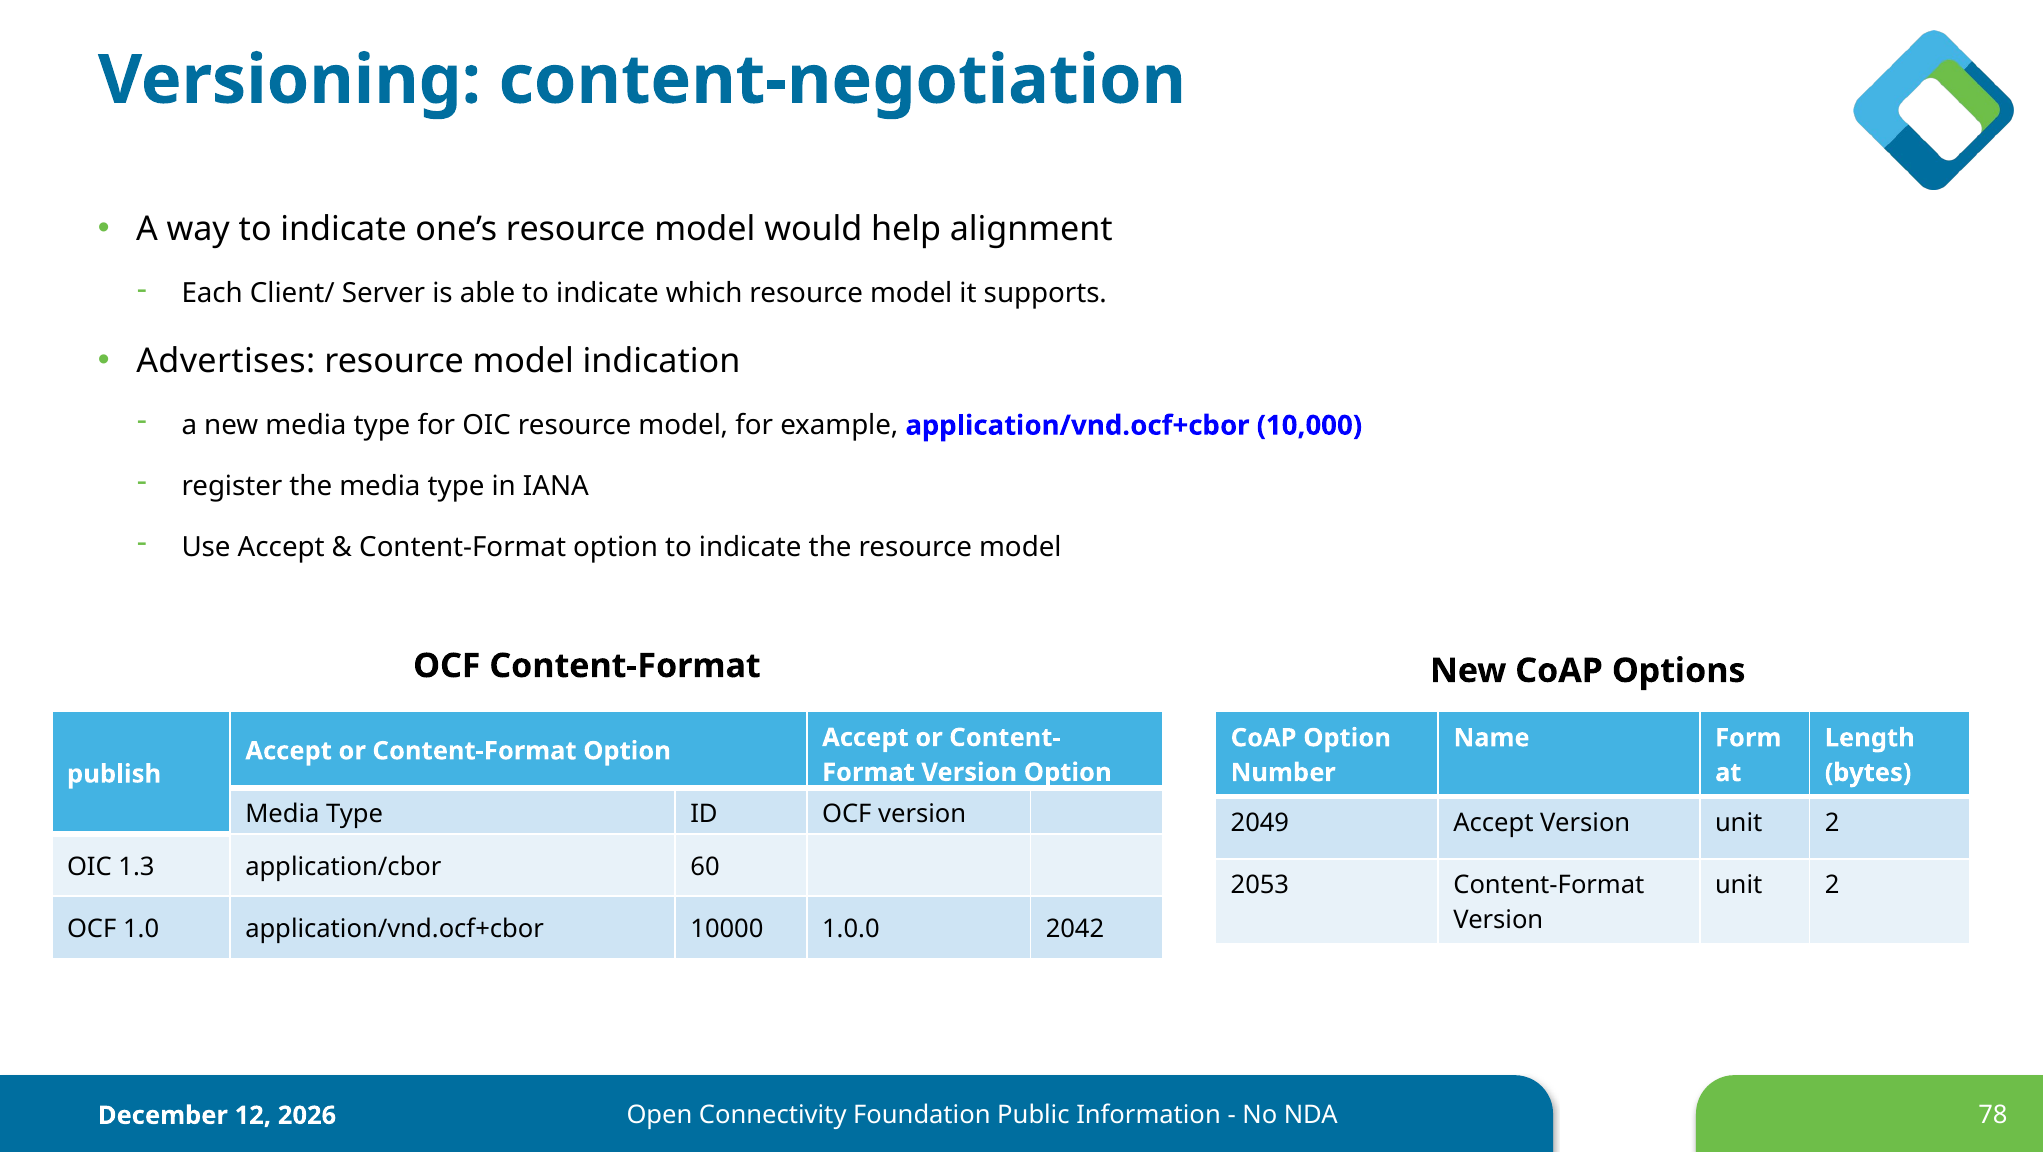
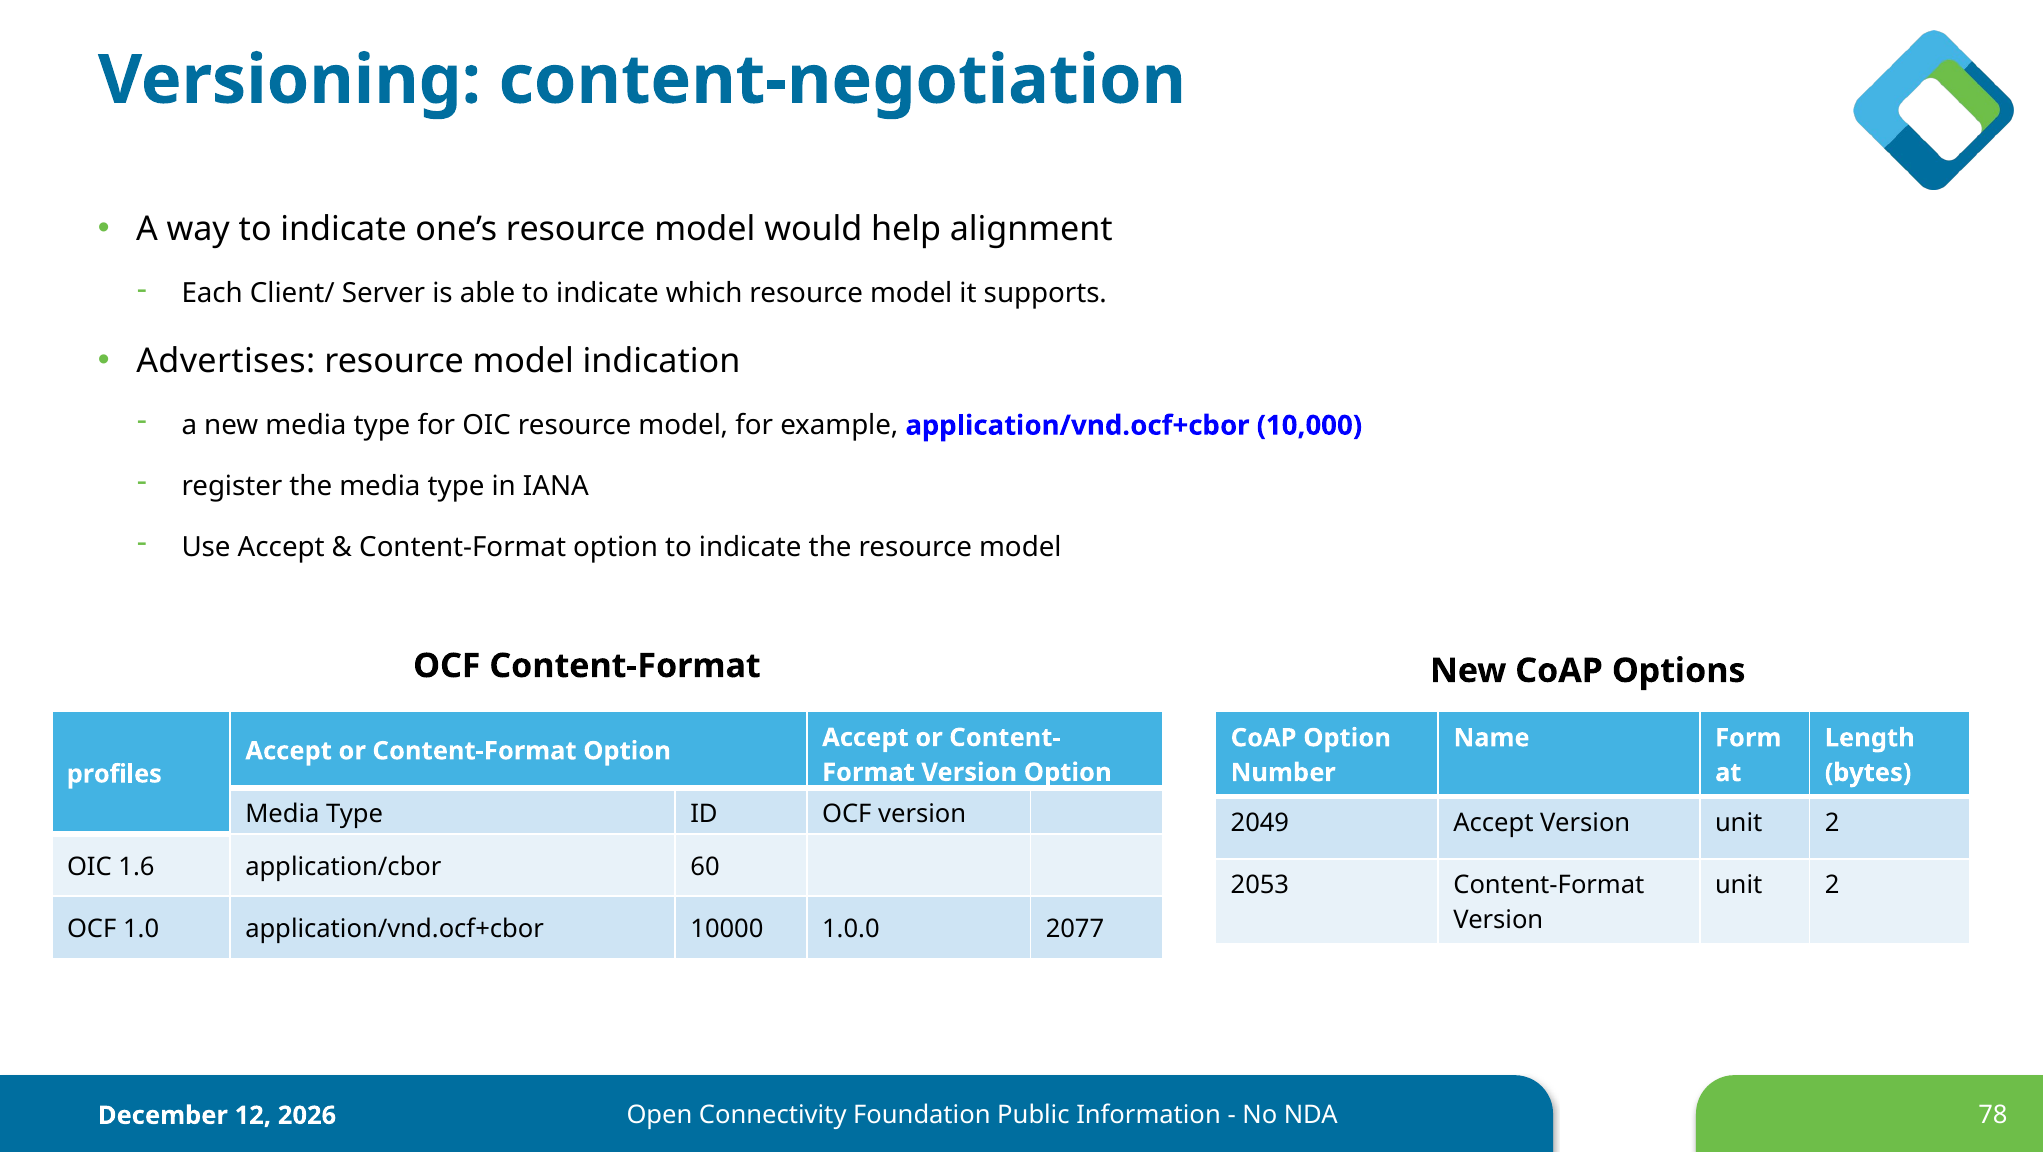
publish: publish -> profiles (114, 774)
1.3: 1.3 -> 1.6 (136, 867)
2042: 2042 -> 2077 (1075, 929)
